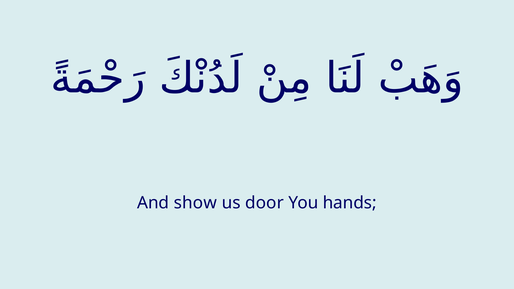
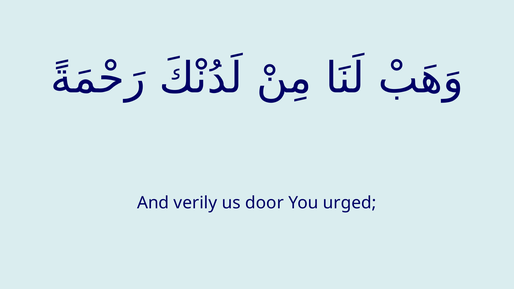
show: show -> verily (195, 203)
hands: hands -> urged (350, 203)
